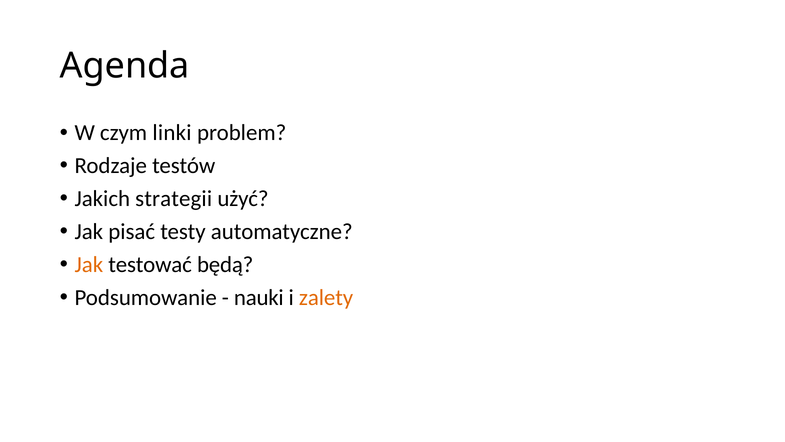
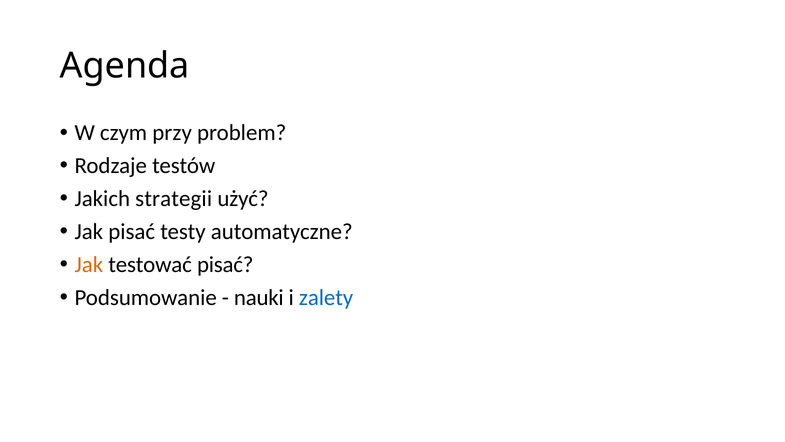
linki: linki -> przy (172, 133)
testować będą: będą -> pisać (225, 264)
zalety colour: orange -> blue (326, 297)
